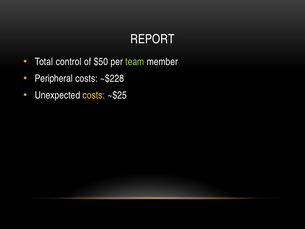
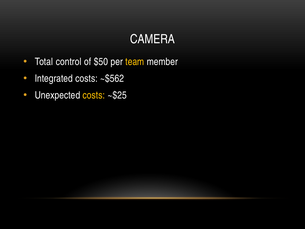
REPORT: REPORT -> CAMERA (152, 39)
team colour: light green -> yellow (135, 62)
Peripheral: Peripheral -> Integrated (54, 78)
~$228: ~$228 -> ~$562 (112, 78)
